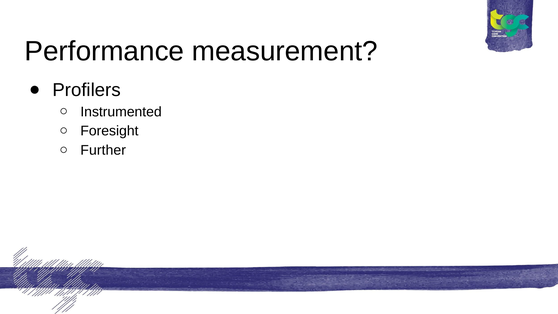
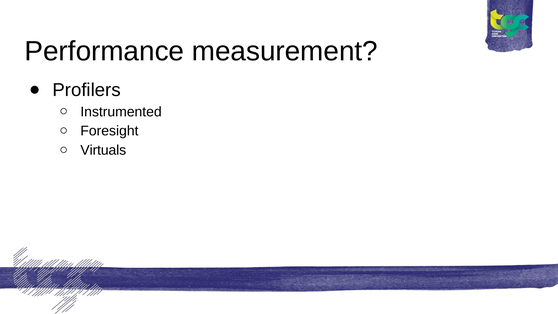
Further: Further -> Virtuals (103, 150)
